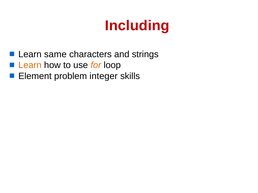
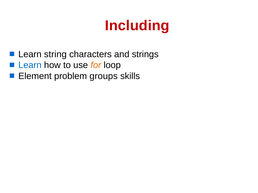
same: same -> string (55, 54)
Learn colour: orange -> blue (30, 65)
integer: integer -> groups (104, 76)
